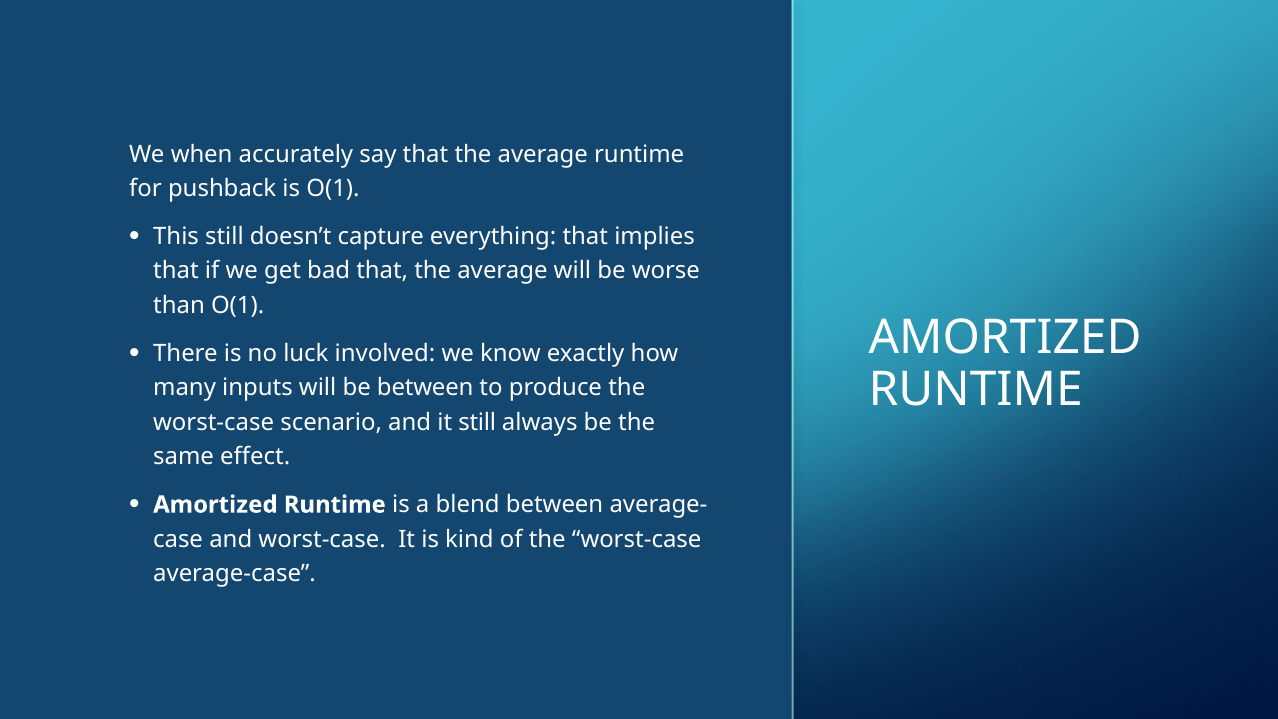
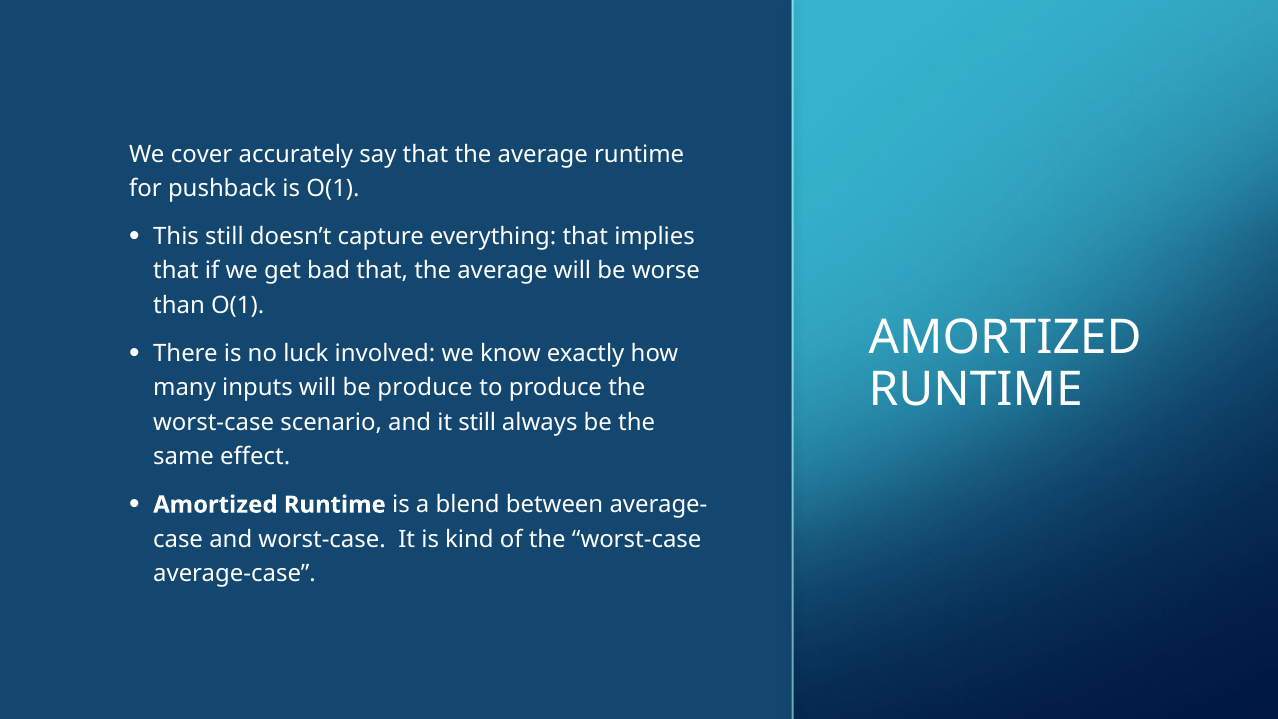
when: when -> cover (202, 154)
be between: between -> produce (425, 388)
